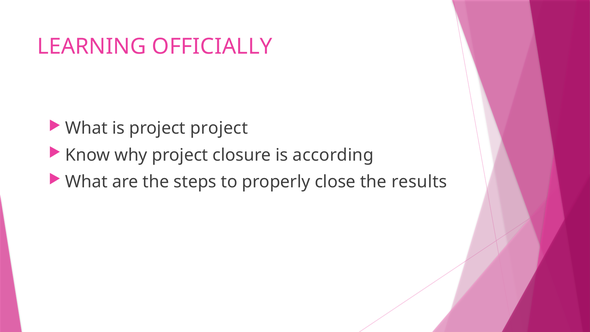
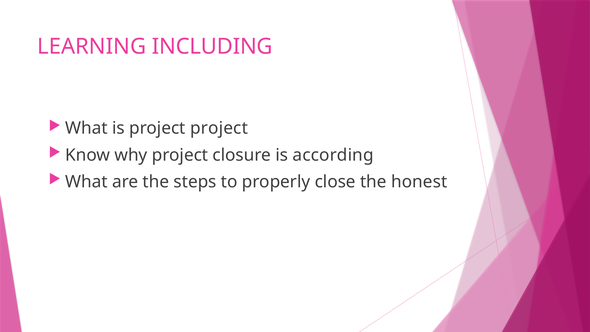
OFFICIALLY: OFFICIALLY -> INCLUDING (212, 47)
results: results -> honest (419, 182)
